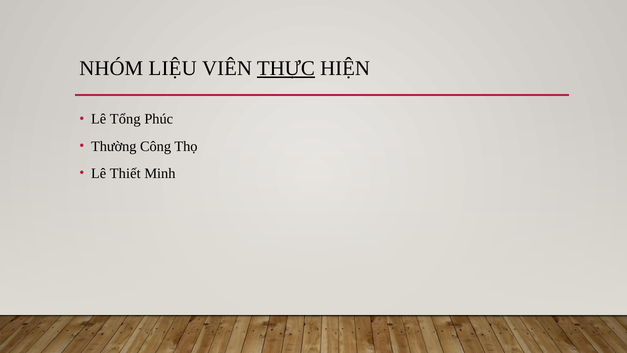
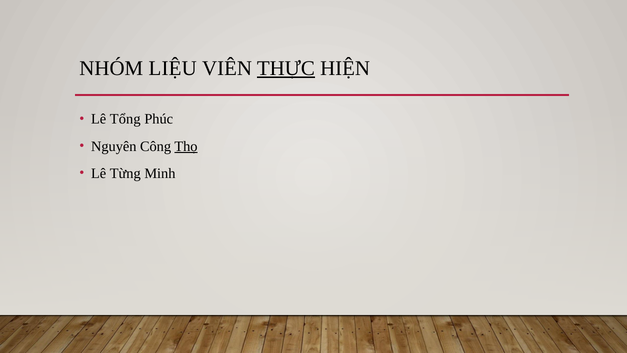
Thường: Thường -> Nguyên (114, 146)
Thọ underline: none -> present (186, 146)
Thiết: Thiết -> Từng (125, 173)
